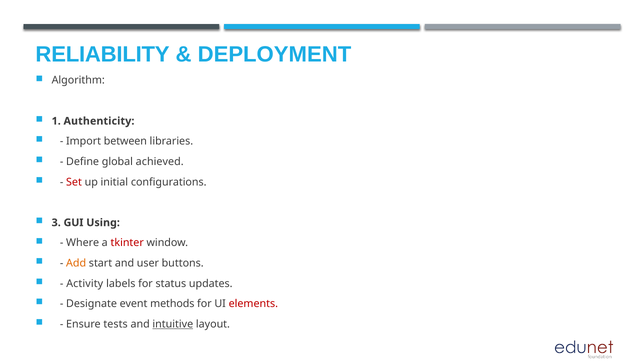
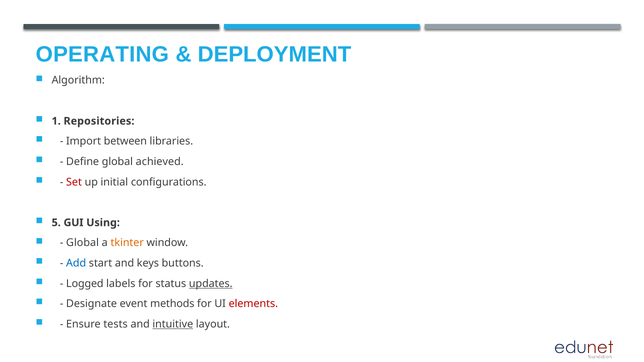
RELIABILITY: RELIABILITY -> OPERATING (102, 54)
Authenticity: Authenticity -> Repositories (99, 121)
3: 3 -> 5 (56, 223)
Where: Where -> Global (83, 243)
tkinter colour: red -> orange (127, 243)
Add colour: orange -> blue (76, 263)
user: user -> keys (148, 263)
Activity: Activity -> Logged (85, 284)
updates underline: none -> present (211, 284)
